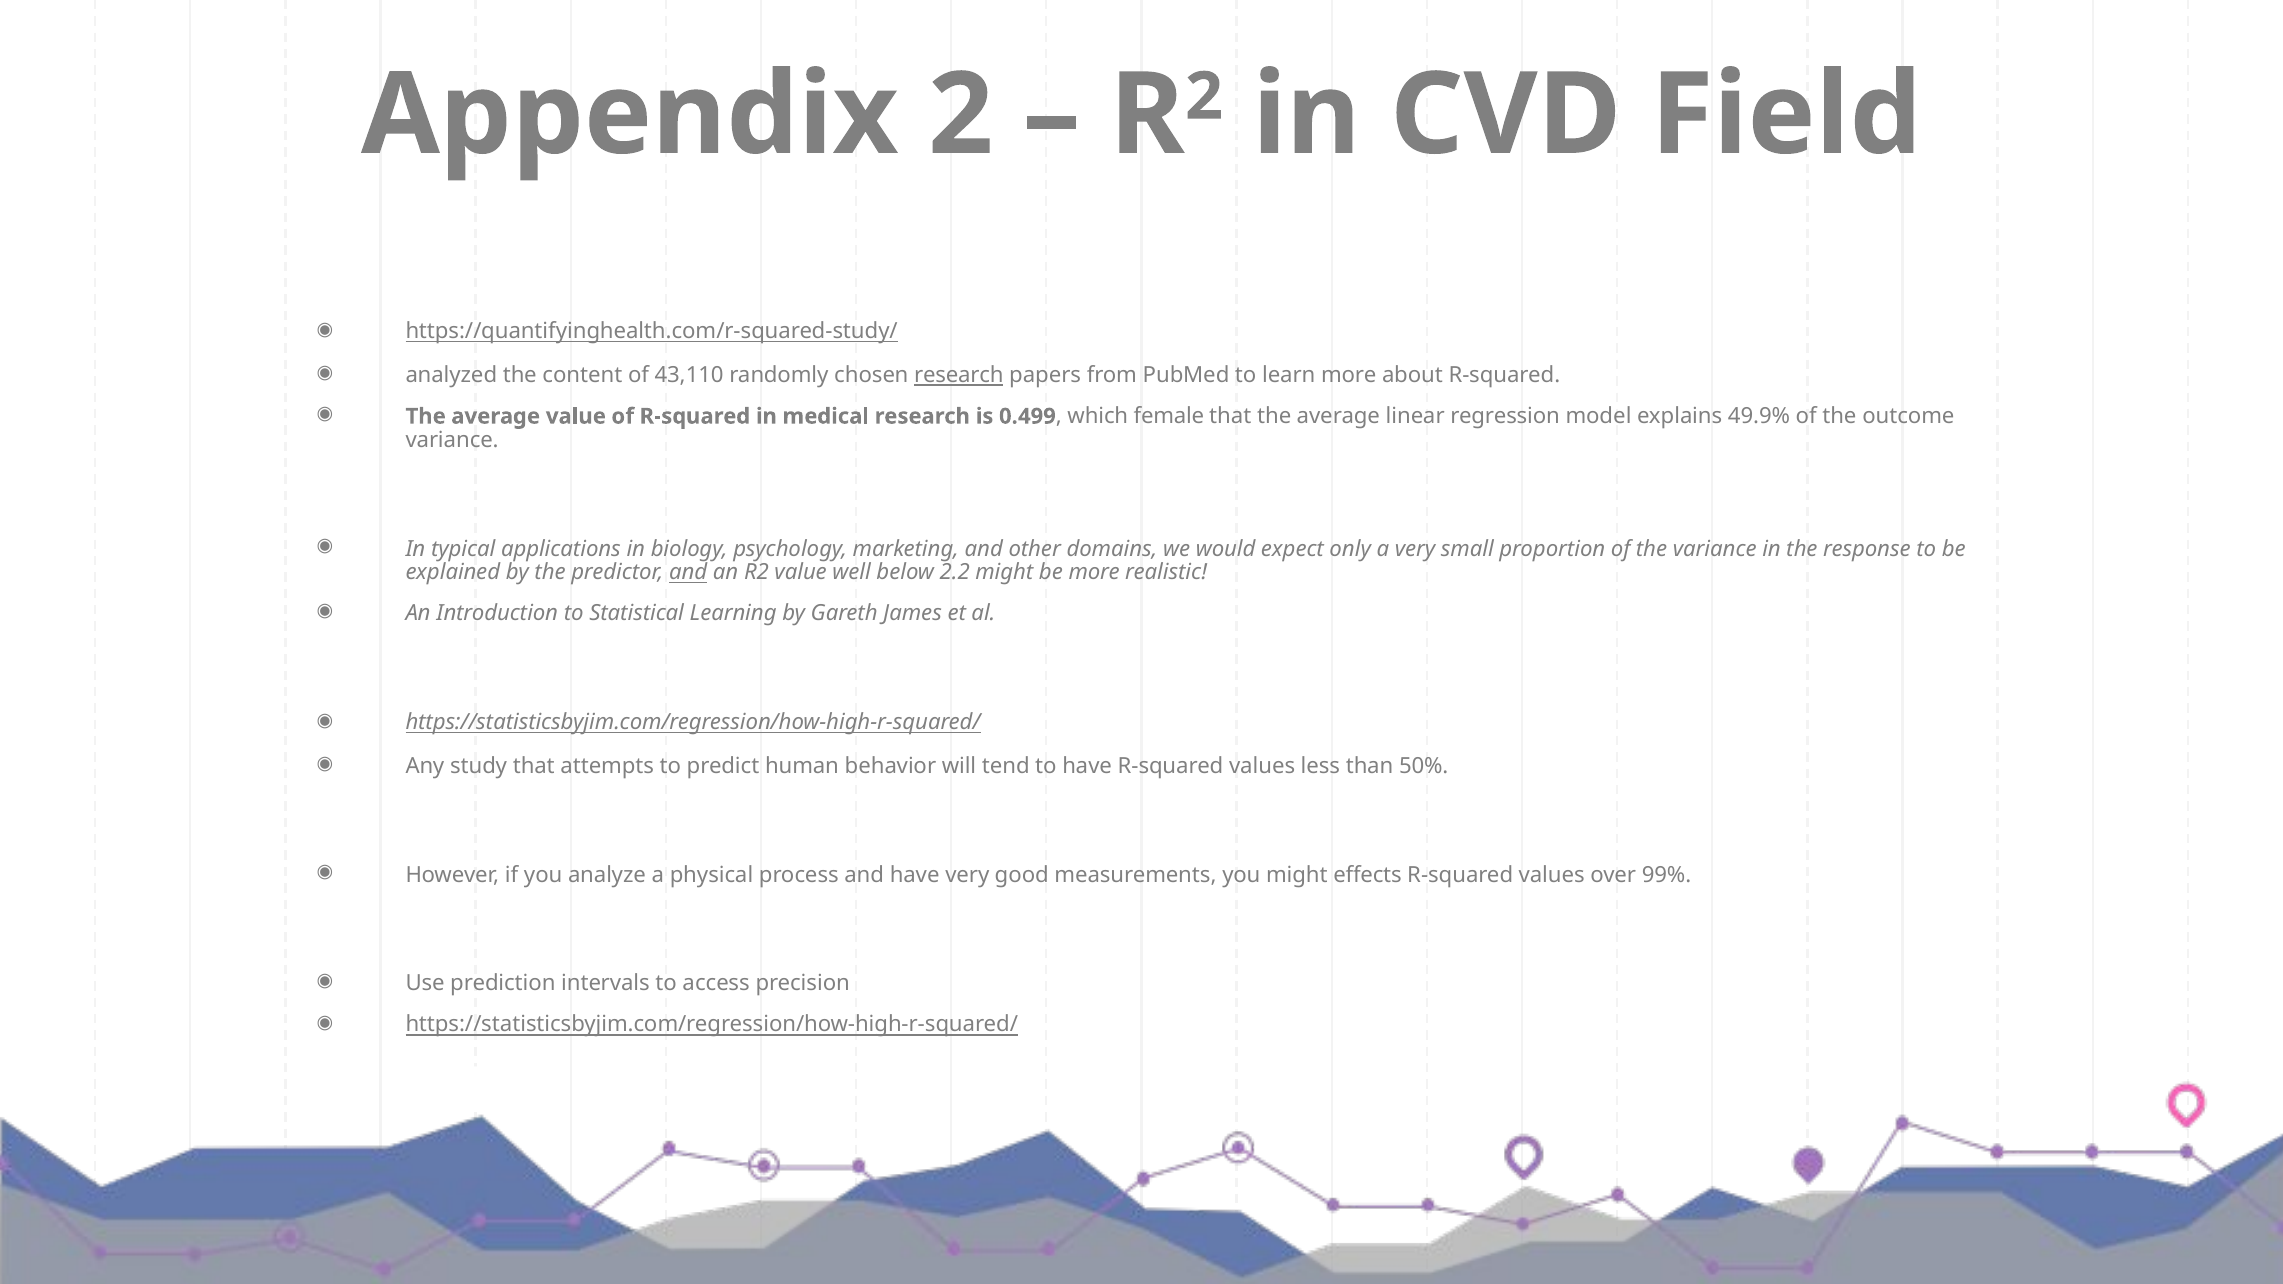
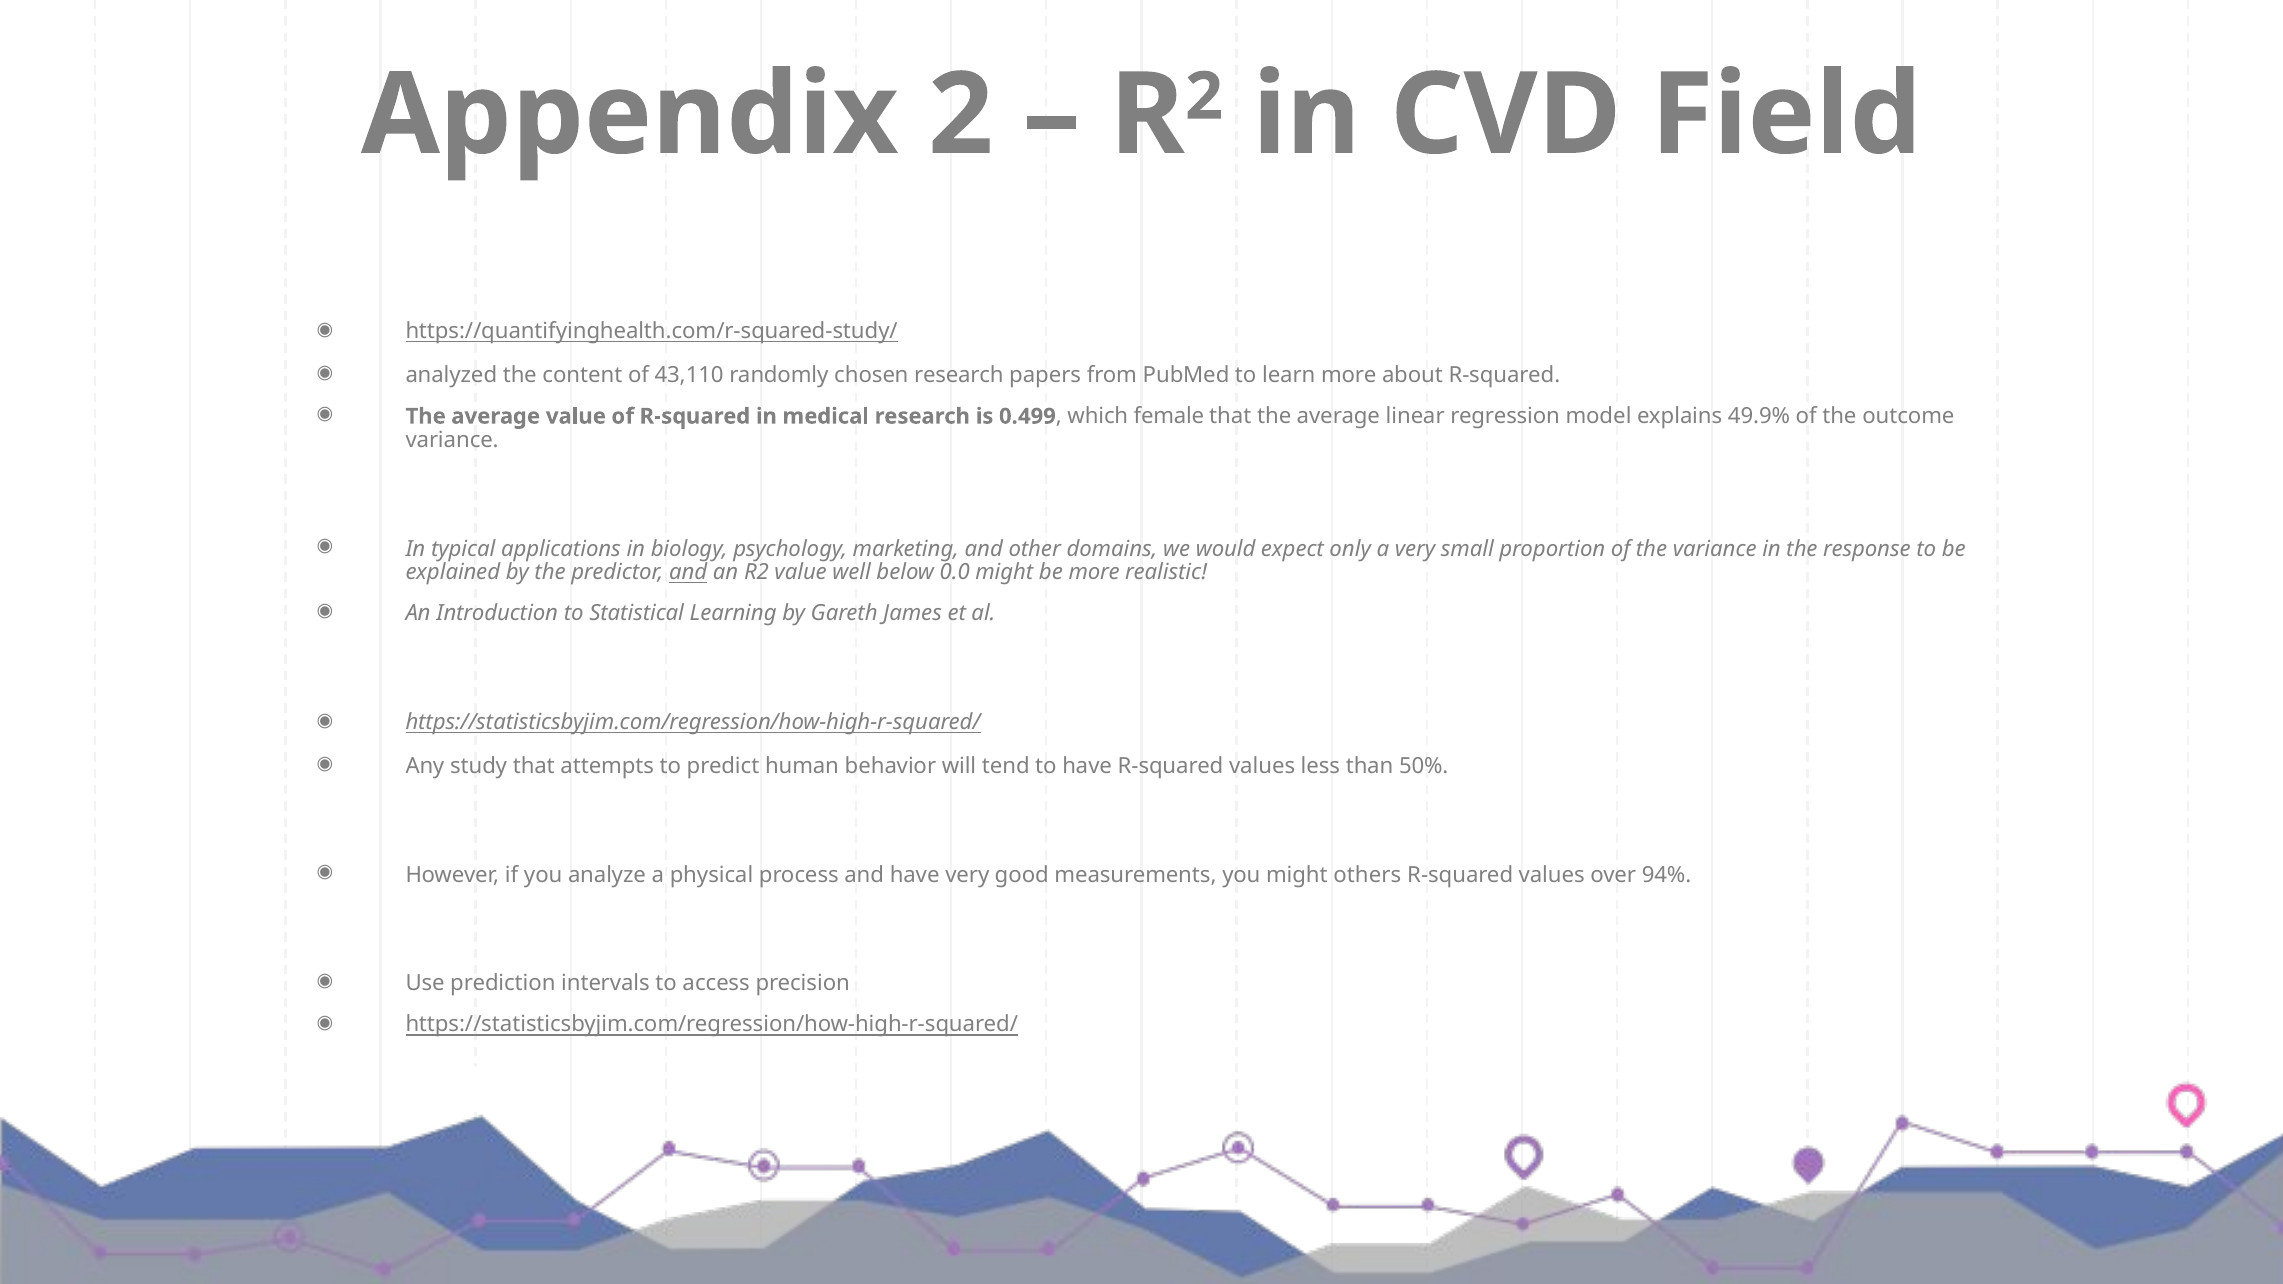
research underline: present -> none (959, 375)
2.2: 2.2 -> 0.0 (955, 573)
effects: effects -> others (1367, 875)
99%: 99% -> 94% (1667, 875)
